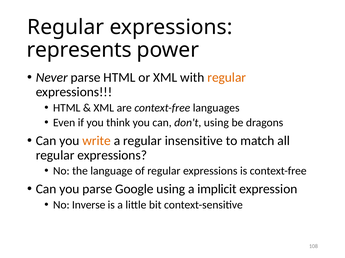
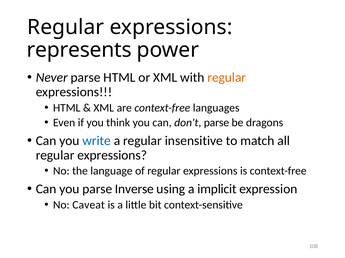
don't using: using -> parse (216, 123)
write colour: orange -> blue (97, 141)
Google: Google -> Inverse (134, 190)
Inverse: Inverse -> Caveat (89, 205)
